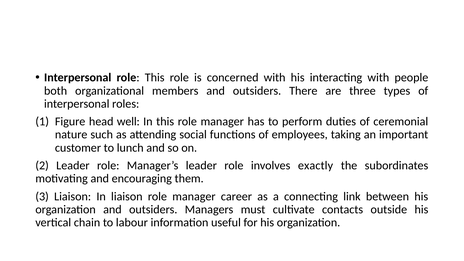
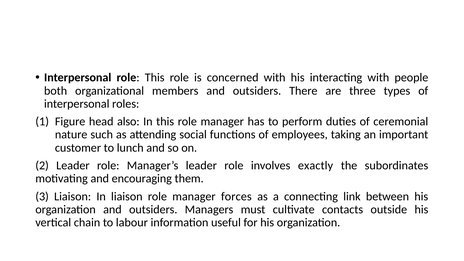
well: well -> also (128, 122)
career: career -> forces (236, 197)
